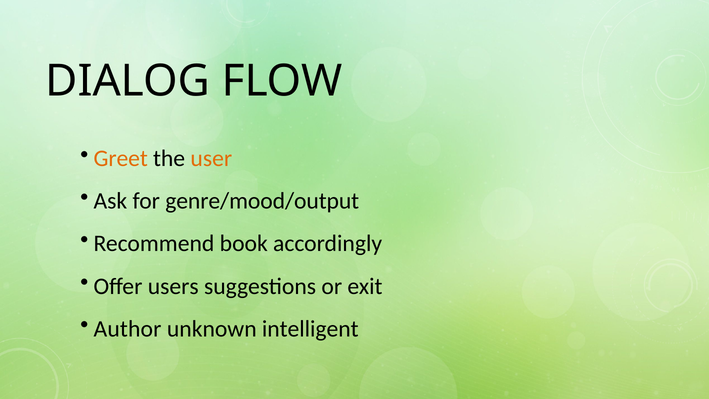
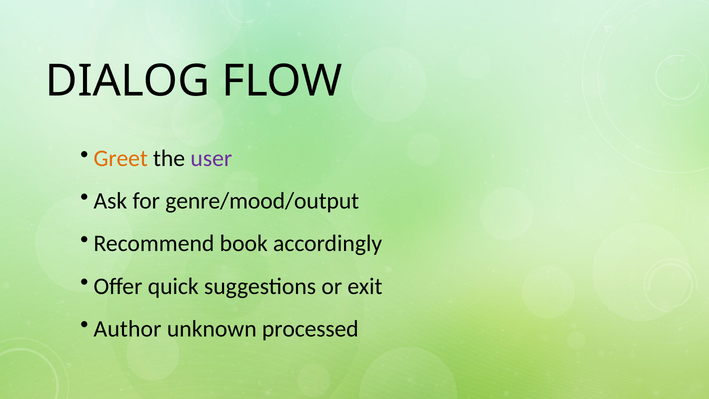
user colour: orange -> purple (211, 158)
users: users -> quick (173, 286)
intelligent: intelligent -> processed (310, 329)
